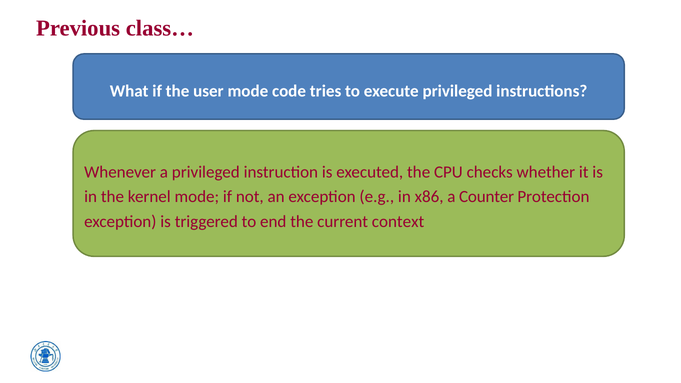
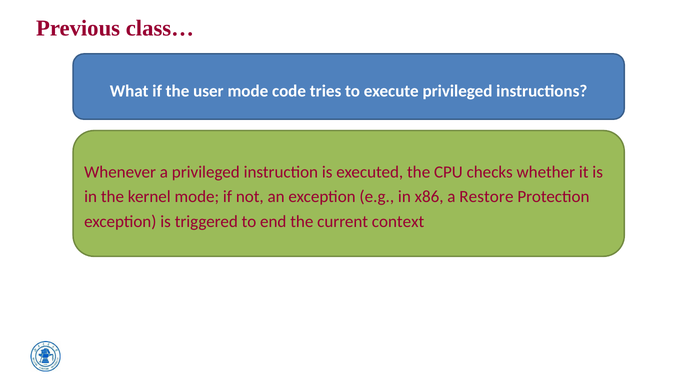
Counter: Counter -> Restore (486, 197)
